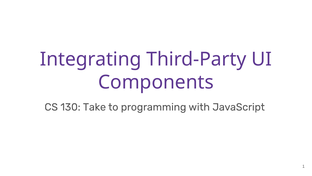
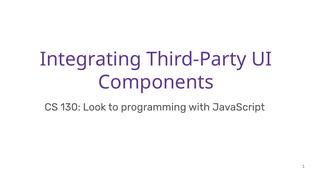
Take: Take -> Look (94, 107)
